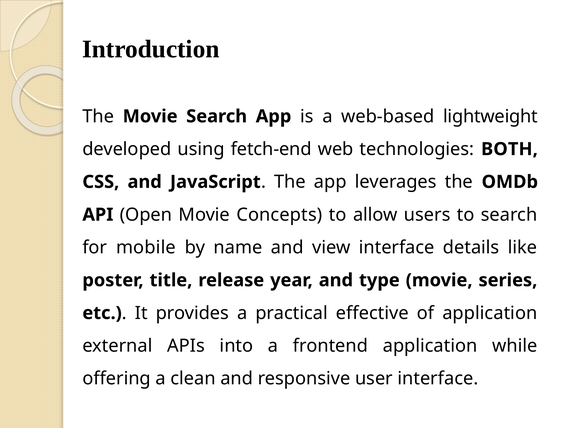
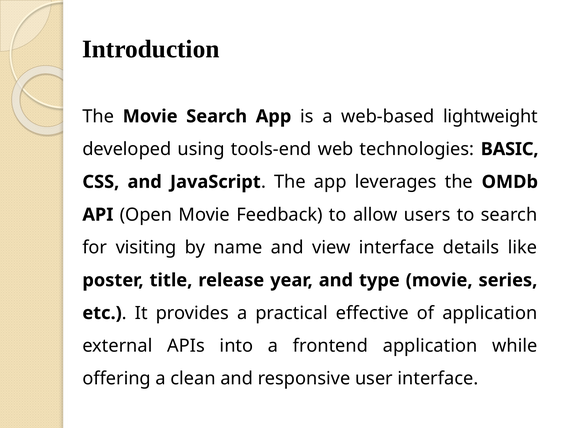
fetch-end: fetch-end -> tools-end (271, 149)
BOTH: BOTH -> BASIC (510, 149)
Concepts: Concepts -> Feedback (279, 214)
mobile: mobile -> visiting (146, 247)
